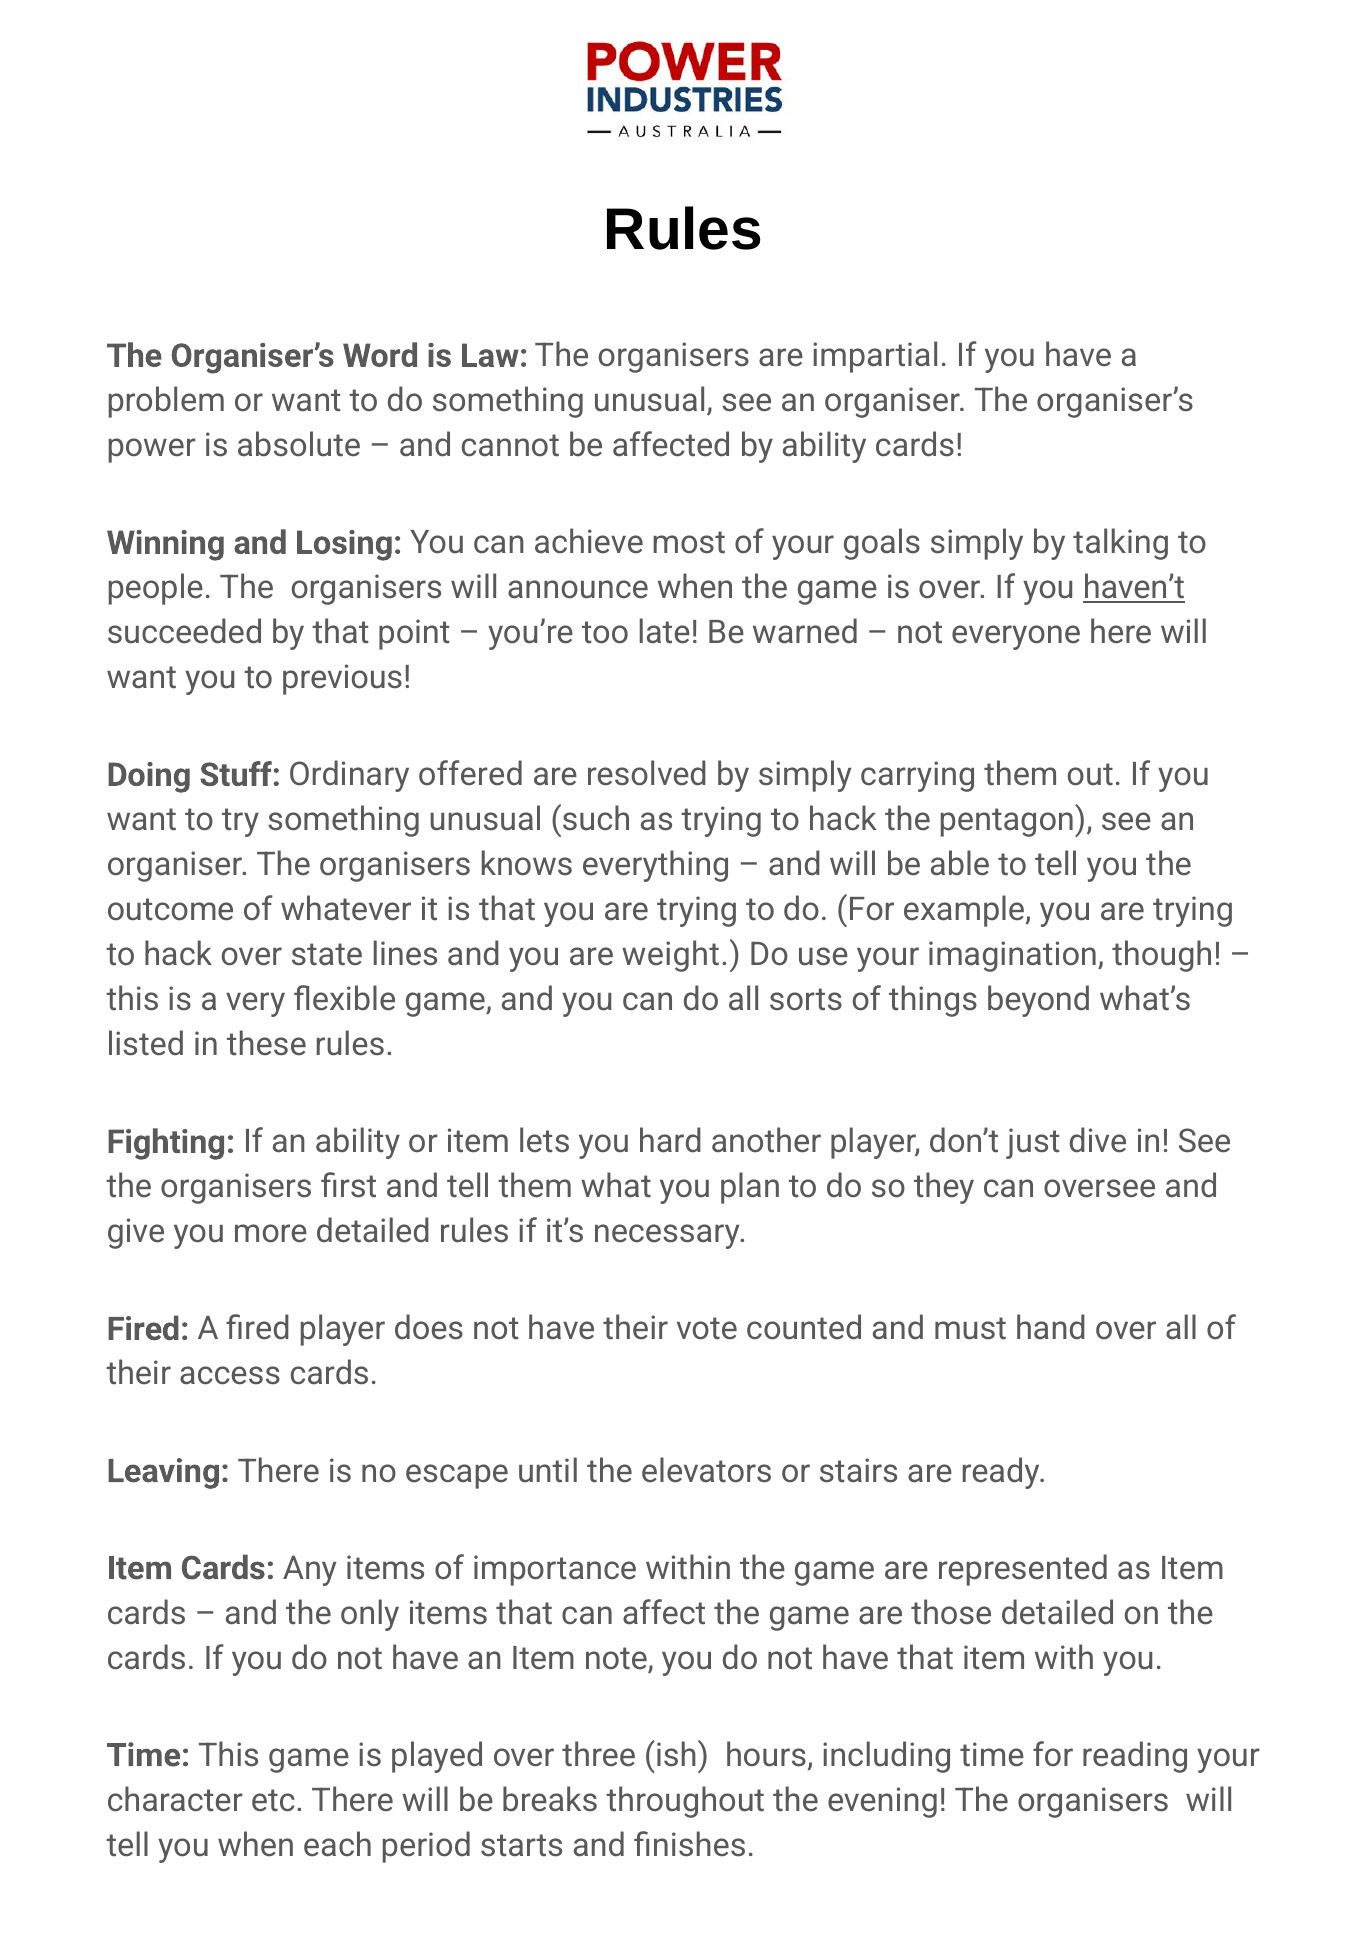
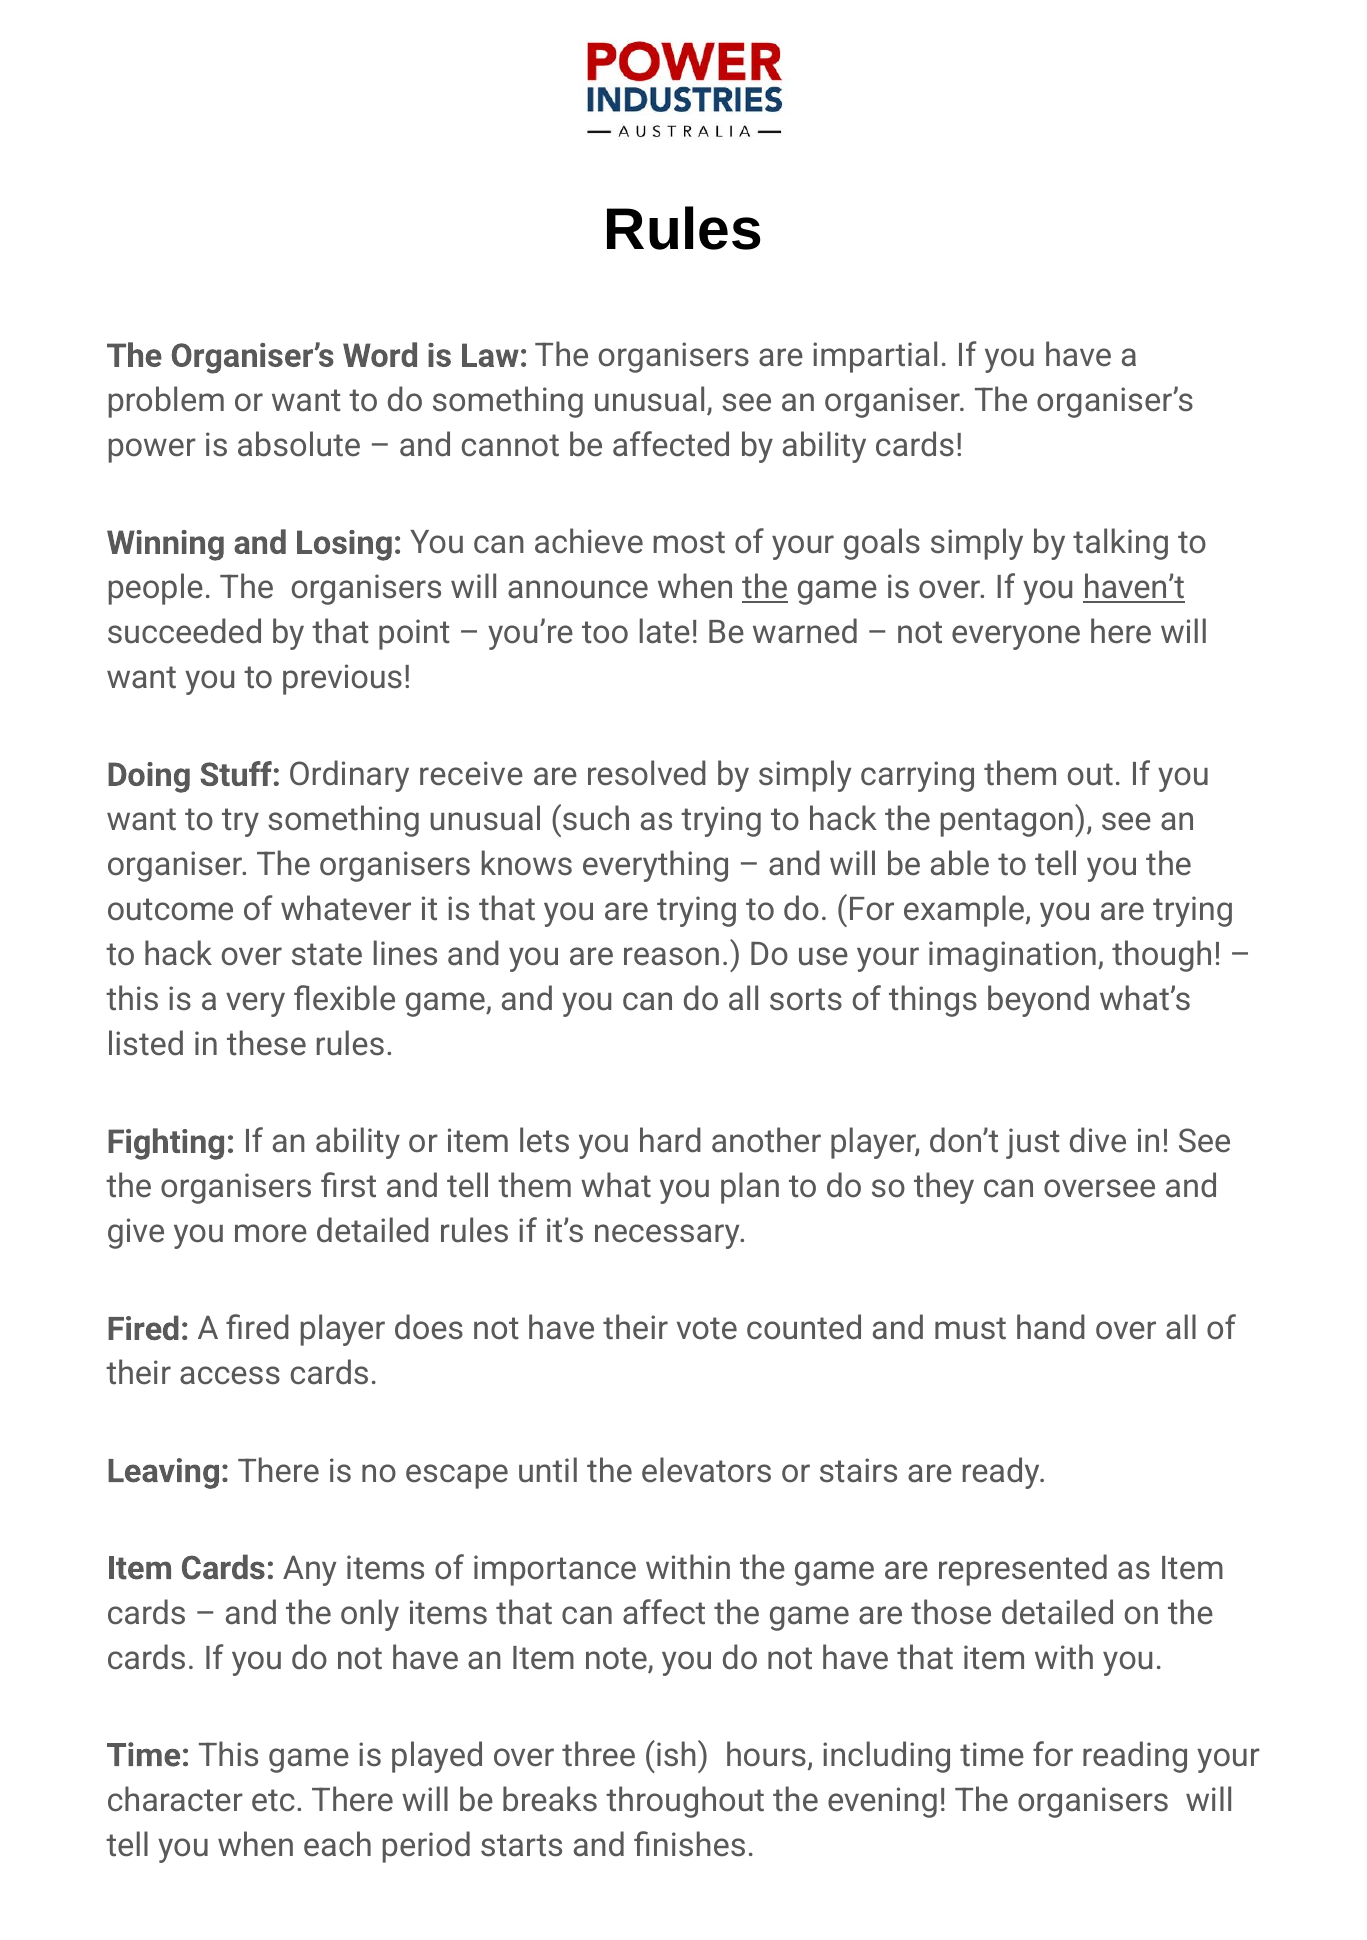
the underline: none -> present (765, 588)
offered: offered -> receive (471, 775)
weight: weight -> reason (682, 955)
